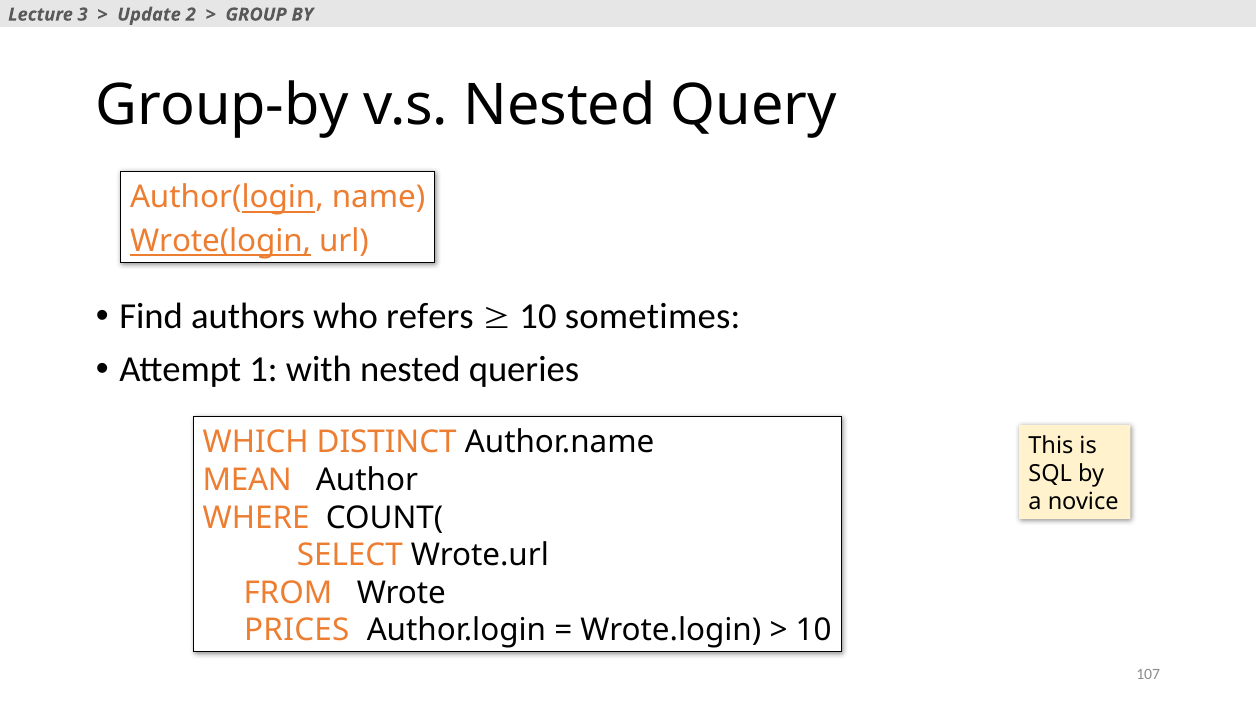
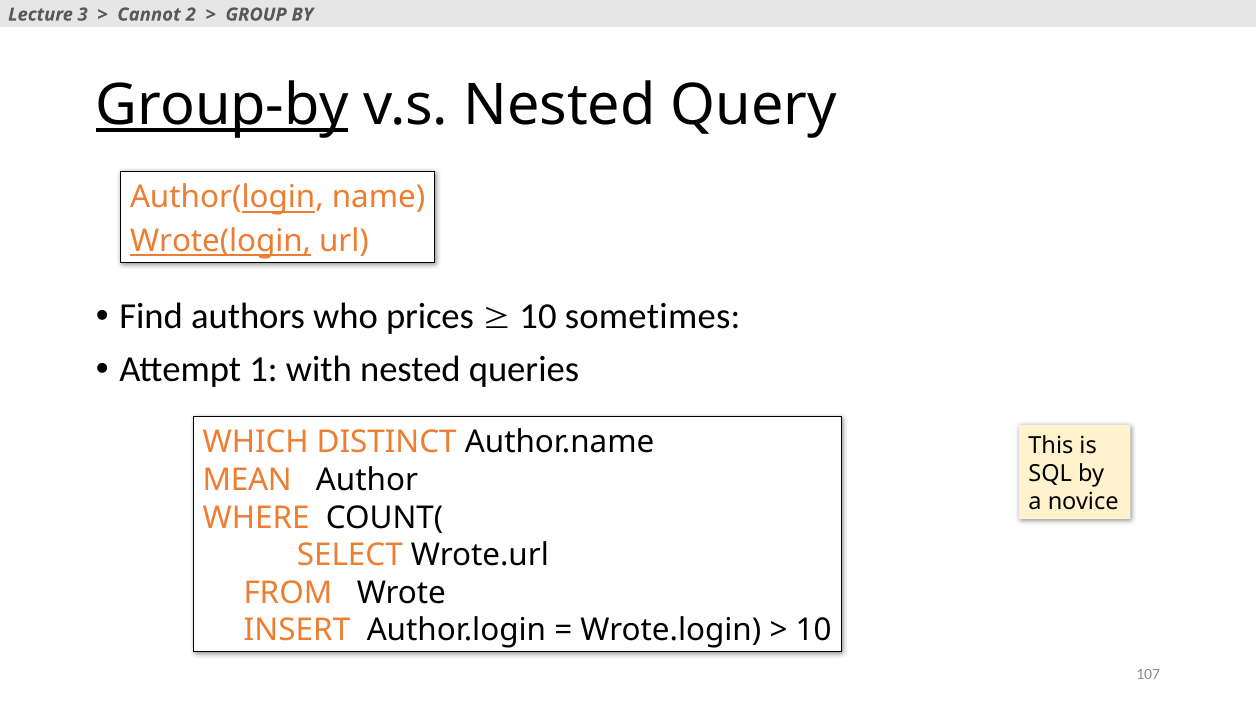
Update: Update -> Cannot (149, 15)
Group-by underline: none -> present (222, 106)
refers: refers -> prices (430, 317)
PRICES: PRICES -> INSERT (297, 631)
